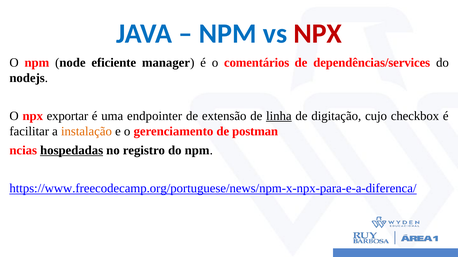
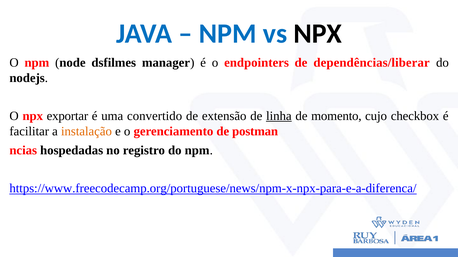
NPX colour: red -> black (318, 34)
eficiente: eficiente -> dsfilmes (114, 63)
comentários: comentários -> endpointers (257, 63)
dependências/services: dependências/services -> dependências/liberar (372, 63)
endpointer: endpointer -> convertido (155, 116)
digitação: digitação -> momento (336, 116)
hospedadas underline: present -> none (72, 151)
